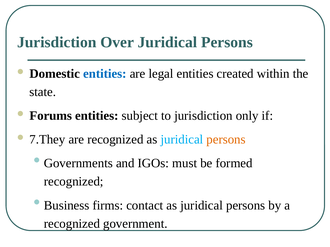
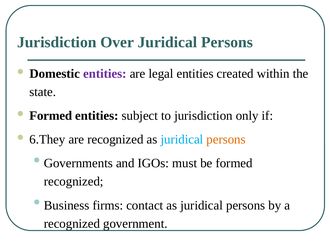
entities colour: blue -> purple (105, 74)
Forums: Forums -> Formed (51, 116)
7.They: 7.They -> 6.They (47, 140)
